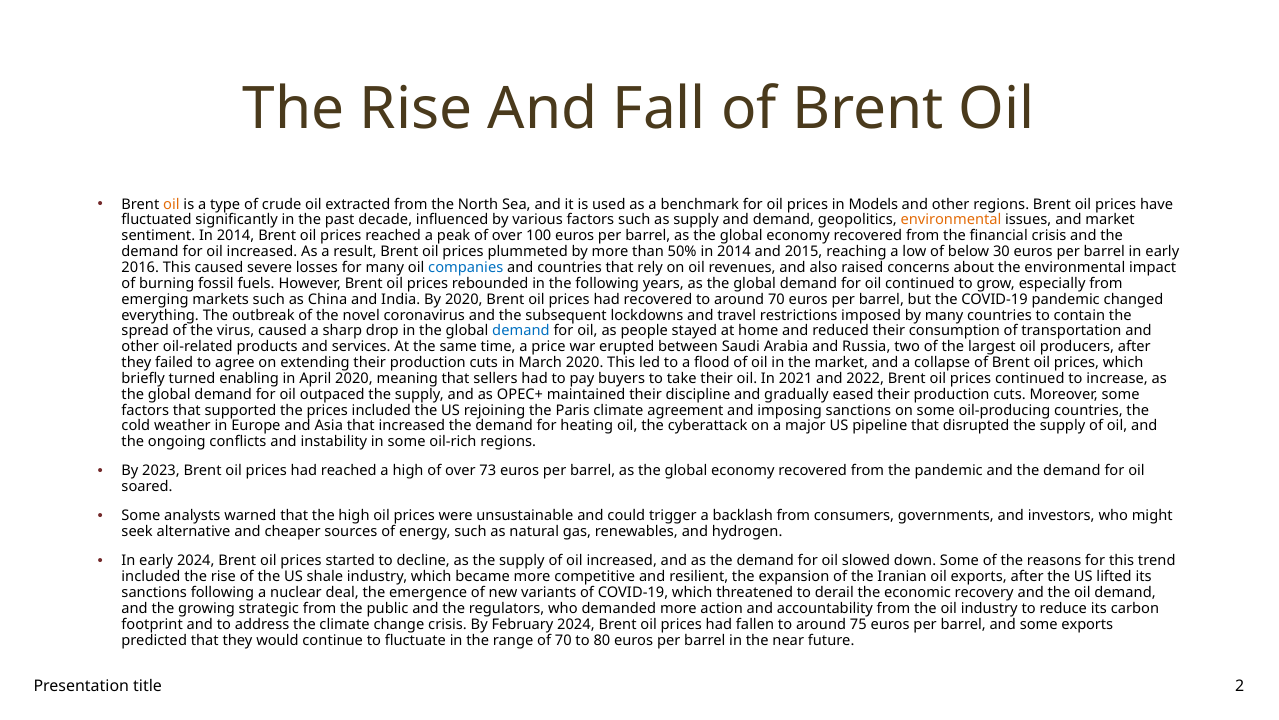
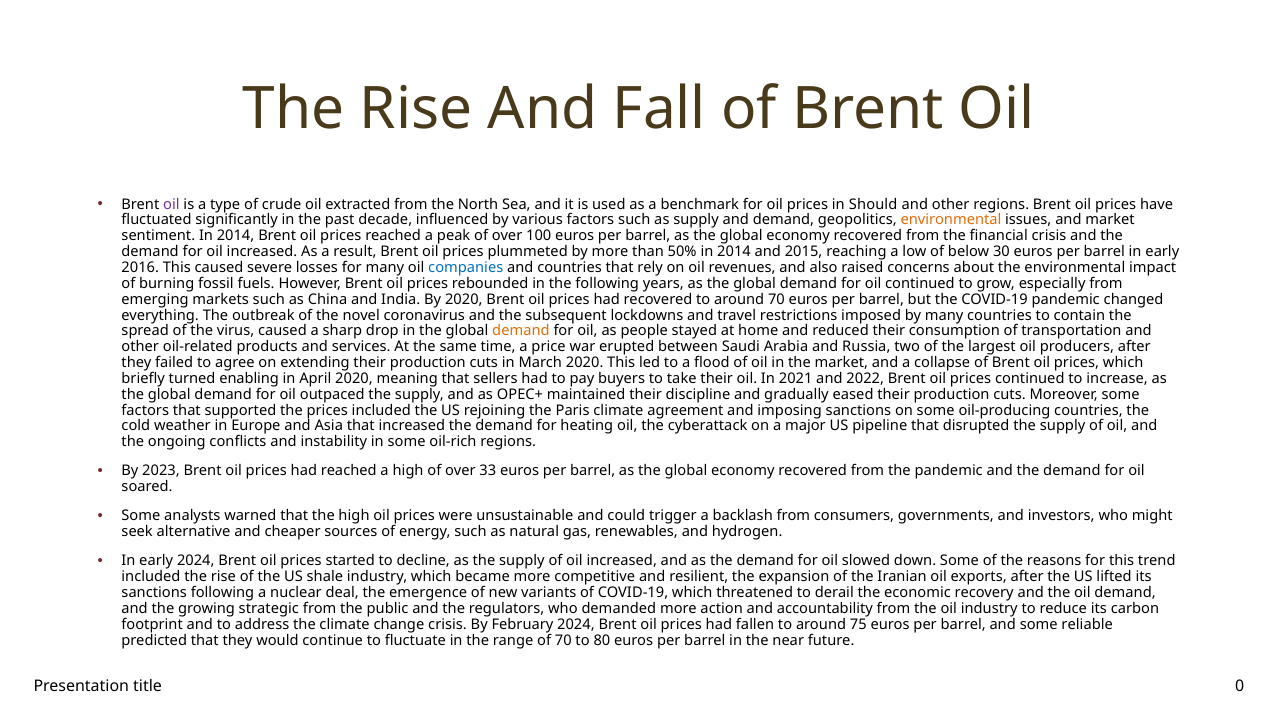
oil colour: orange -> purple (171, 204)
Models: Models -> Should (873, 204)
demand colour: blue -> orange (521, 331)
73: 73 -> 33 (488, 471)
some exports: exports -> reliable (1087, 624)
2: 2 -> 0 (1240, 686)
